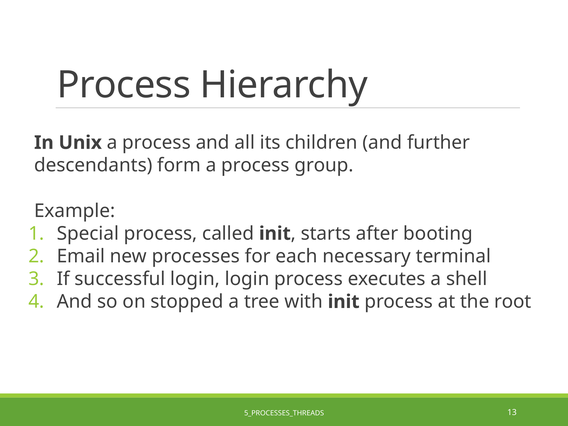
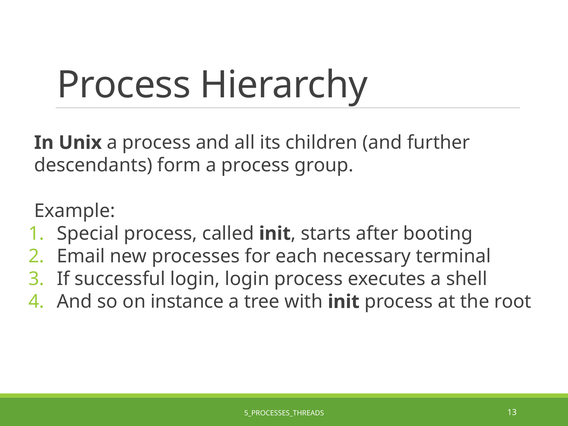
stopped: stopped -> instance (187, 302)
